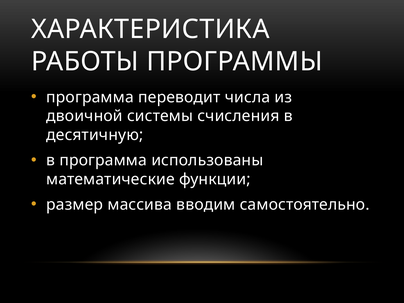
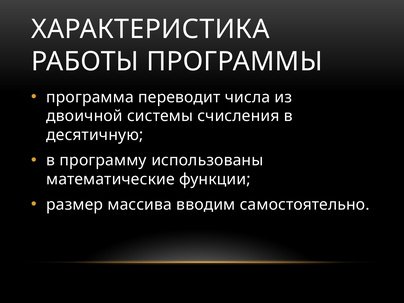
в программа: программа -> программу (103, 160)
